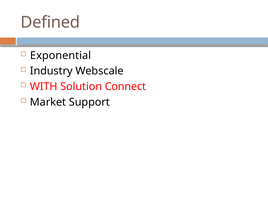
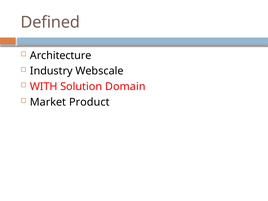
Exponential: Exponential -> Architecture (61, 55)
Connect: Connect -> Domain (125, 87)
Support: Support -> Product (89, 102)
